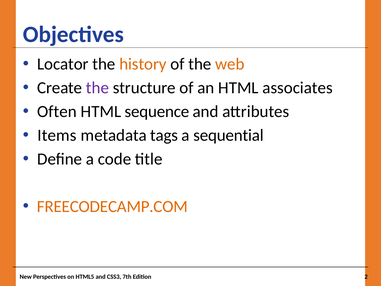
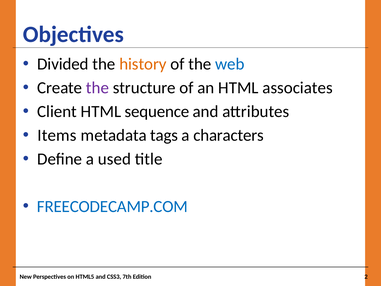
Locator: Locator -> Divided (63, 64)
web colour: orange -> blue (230, 64)
Often: Often -> Client (57, 111)
sequential: sequential -> characters (229, 135)
code: code -> used (114, 159)
FREECODECAMP.COM colour: orange -> blue (112, 206)
